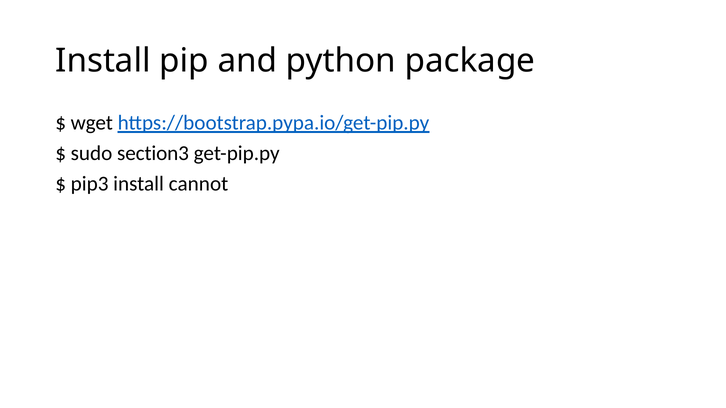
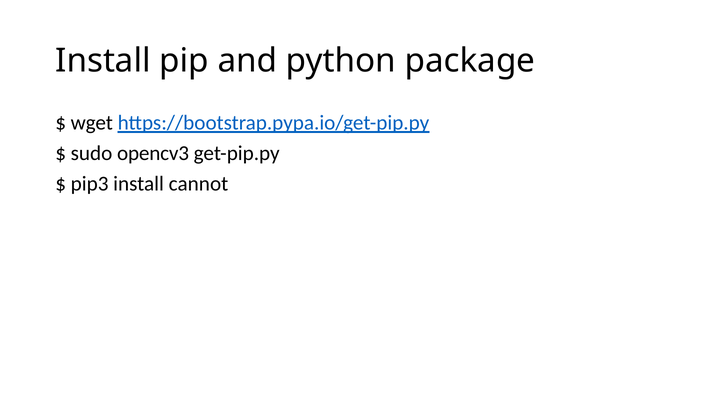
section3: section3 -> opencv3 (153, 153)
